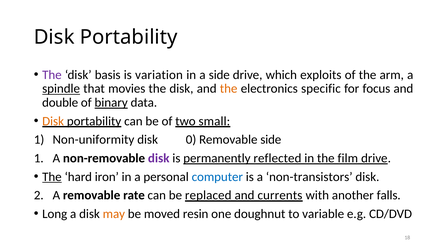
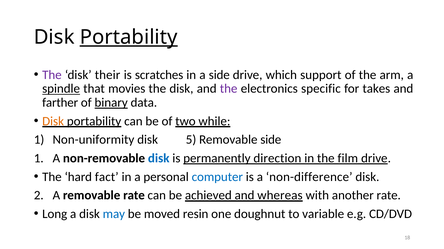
Portability underline: none -> present (129, 37)
basis: basis -> their (108, 75)
variation: variation -> scratches (159, 75)
exploits: exploits -> support (321, 75)
the colour: orange -> purple (229, 89)
focus: focus -> takes (376, 89)
double: double -> farther (60, 103)
small: small -> while (214, 122)
0: 0 -> 5 (191, 140)
disk colour: purple -> blue (159, 159)
reflected: reflected -> direction (277, 159)
The underline: present -> none (52, 177)
iron: iron -> fact (107, 177)
non-transistors: non-transistors -> non-difference (309, 177)
replaced: replaced -> achieved (208, 196)
currents: currents -> whereas (280, 196)
another falls: falls -> rate (389, 196)
may colour: orange -> blue (114, 215)
